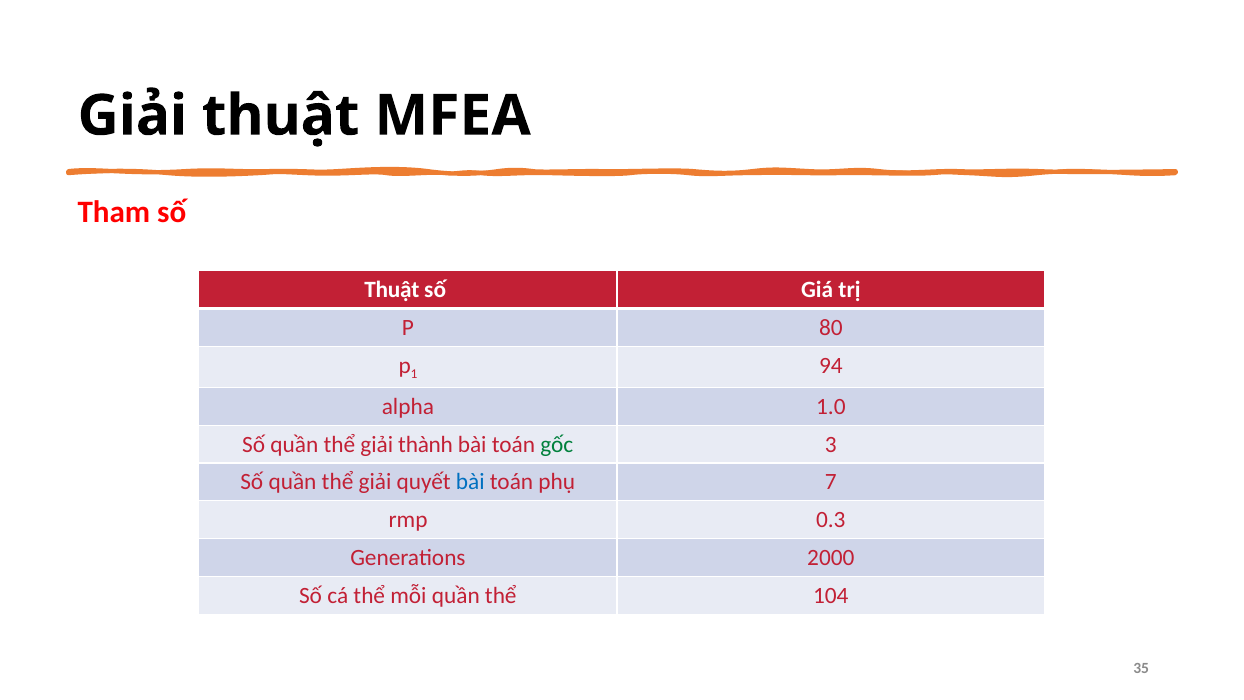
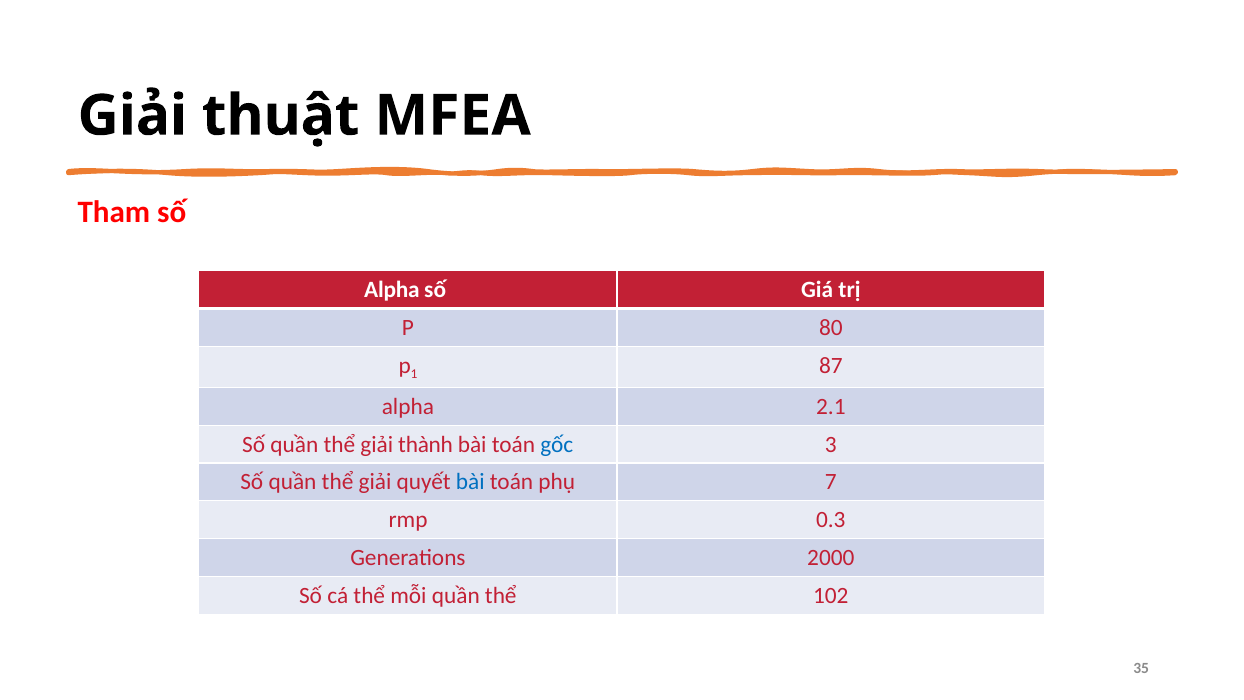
Thuật: Thuật -> Alpha (392, 290)
94: 94 -> 87 (831, 365)
1.0: 1.0 -> 2.1 (831, 406)
gốc colour: green -> blue (557, 444)
104: 104 -> 102 (831, 595)
